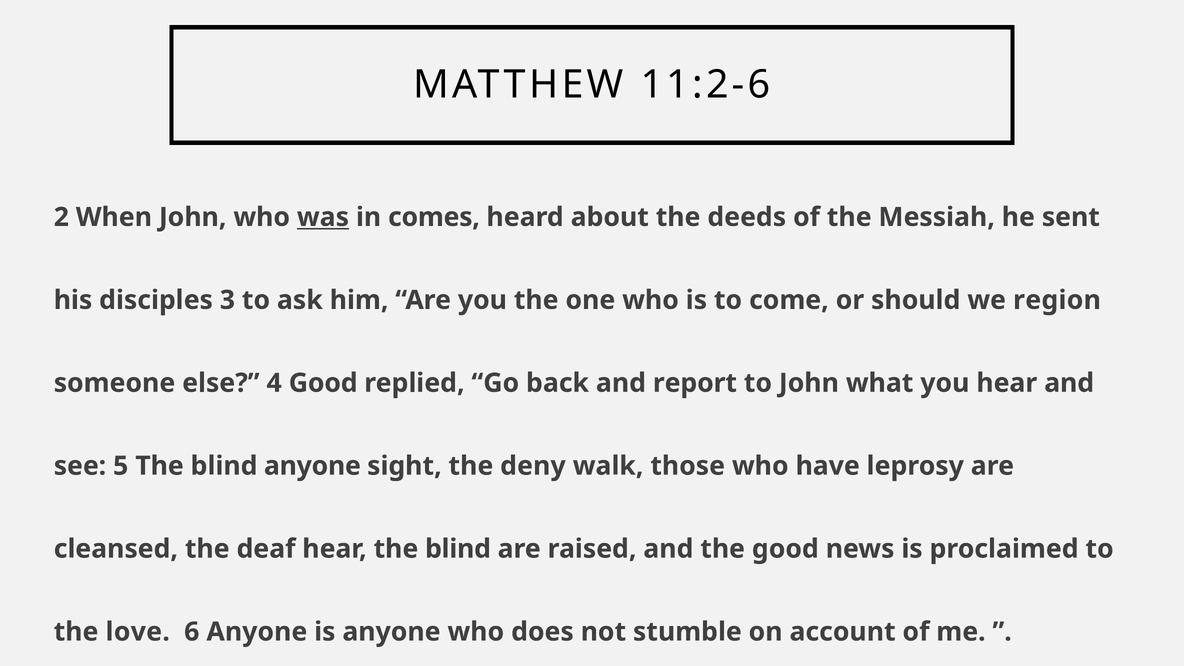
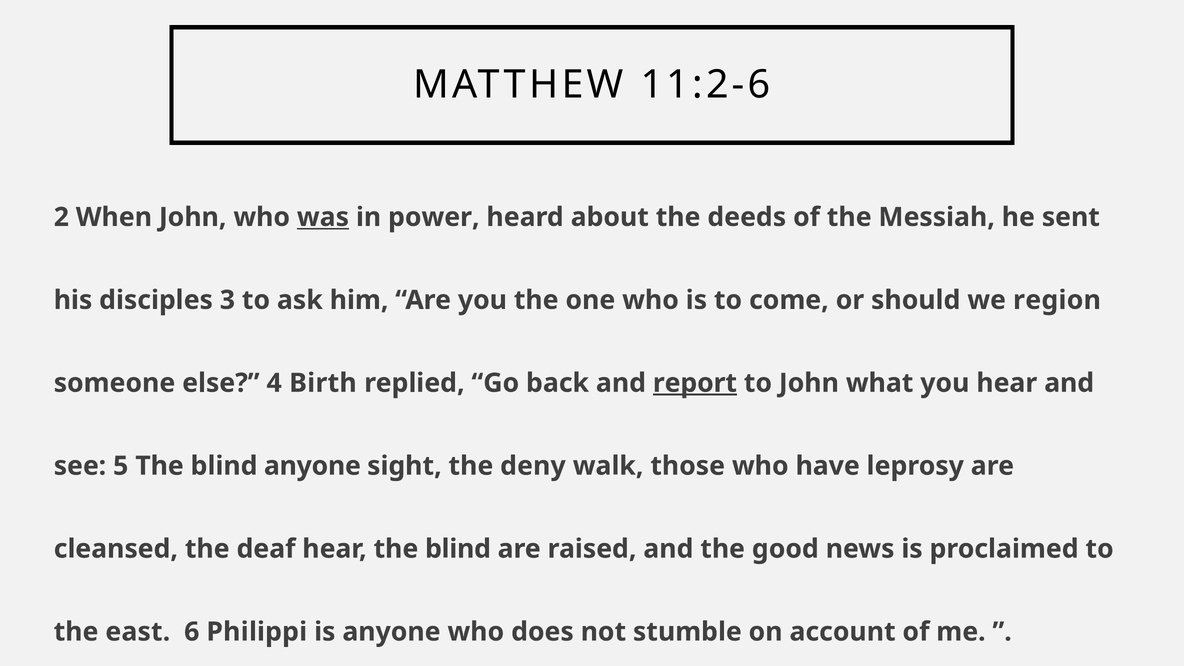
comes: comes -> power (434, 217)
4 Good: Good -> Birth (323, 383)
report underline: none -> present (695, 383)
love: love -> east (138, 632)
6 Anyone: Anyone -> Philippi (257, 632)
